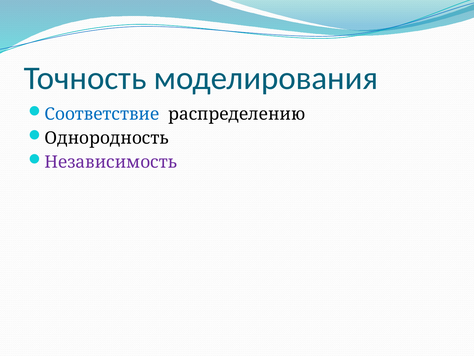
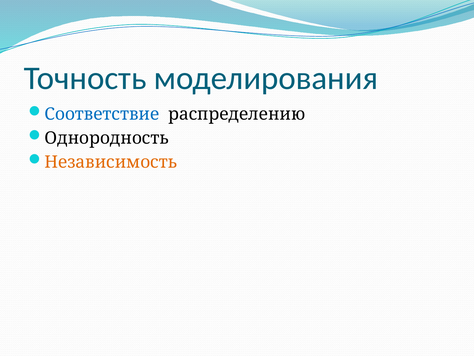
Независимость colour: purple -> orange (111, 162)
